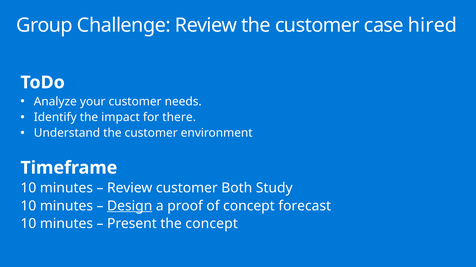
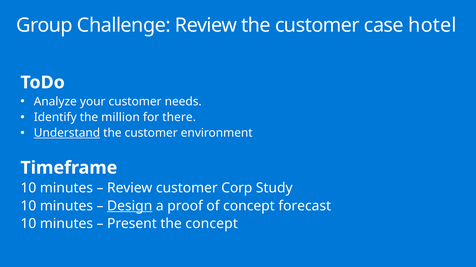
hired: hired -> hotel (432, 25)
impact: impact -> million (121, 118)
Understand underline: none -> present (67, 133)
Both: Both -> Corp (237, 188)
